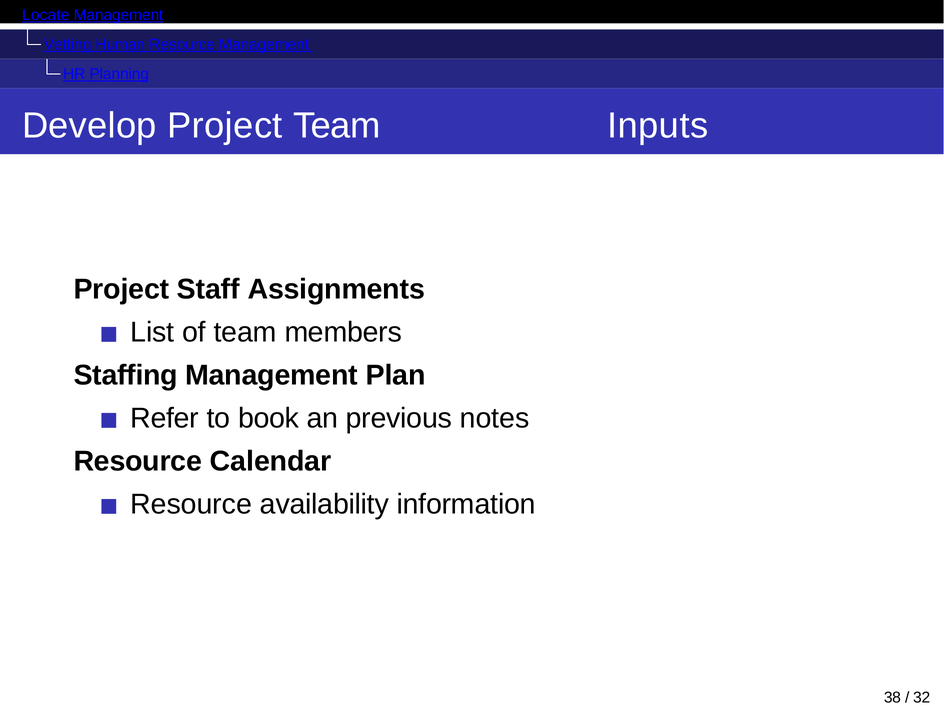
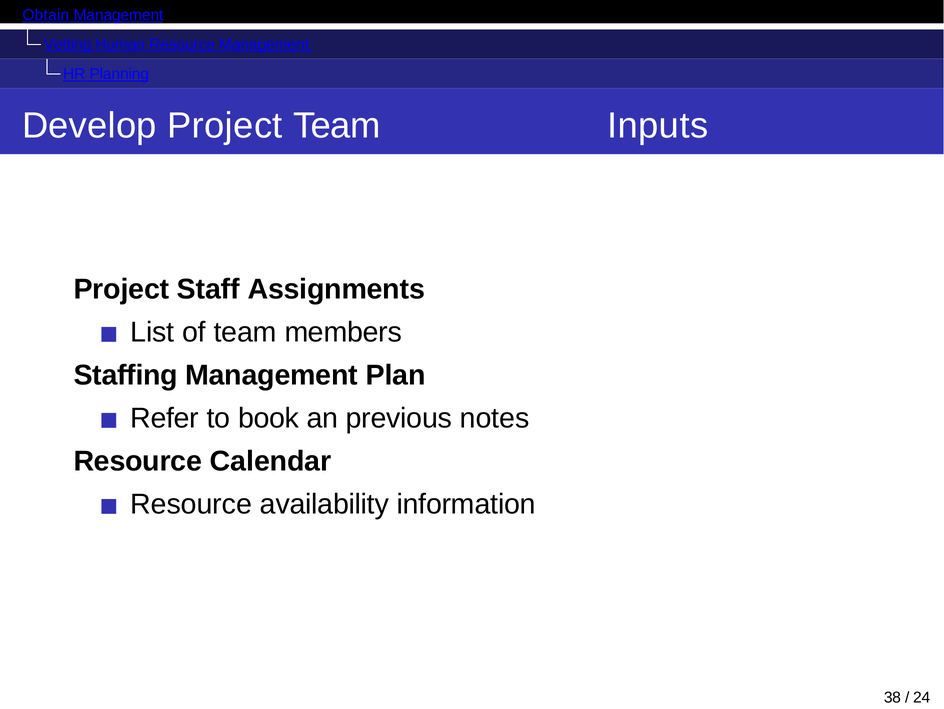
Locate: Locate -> Obtain (46, 15)
32: 32 -> 24 (922, 697)
